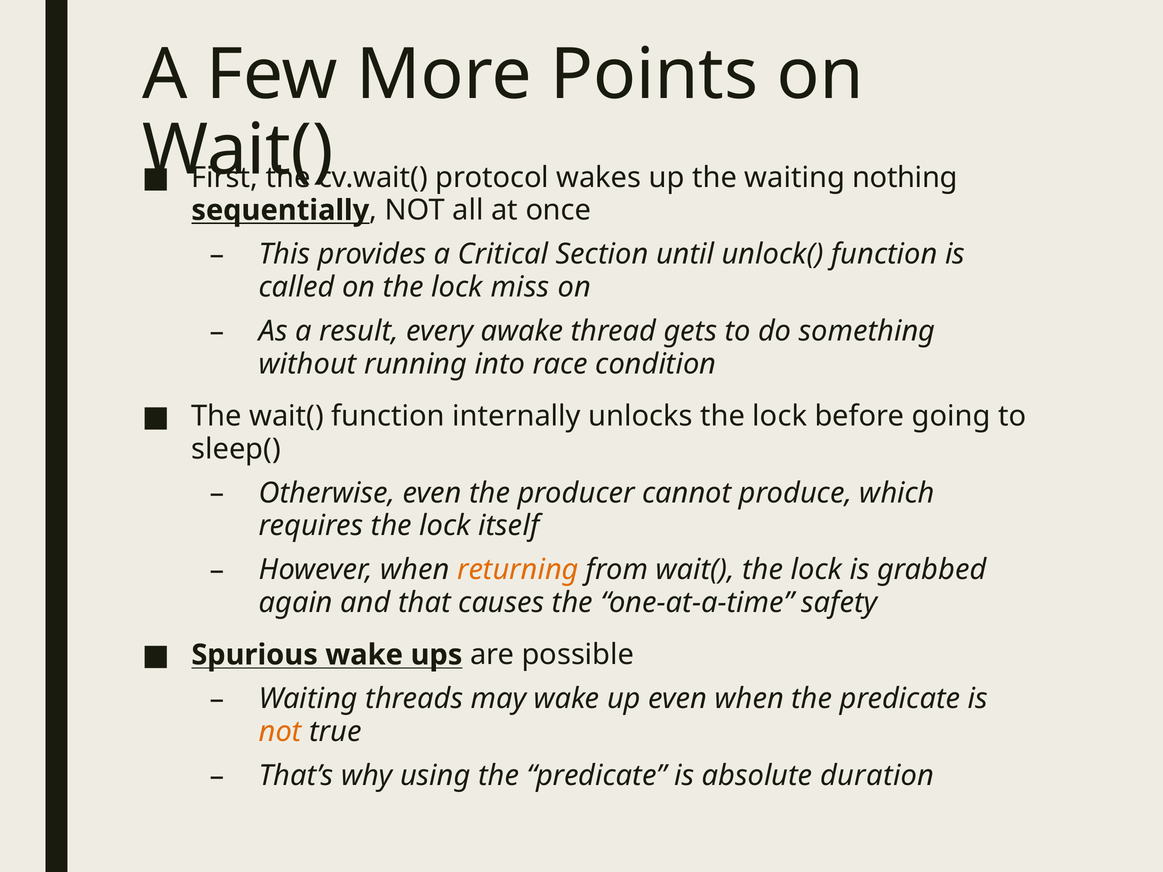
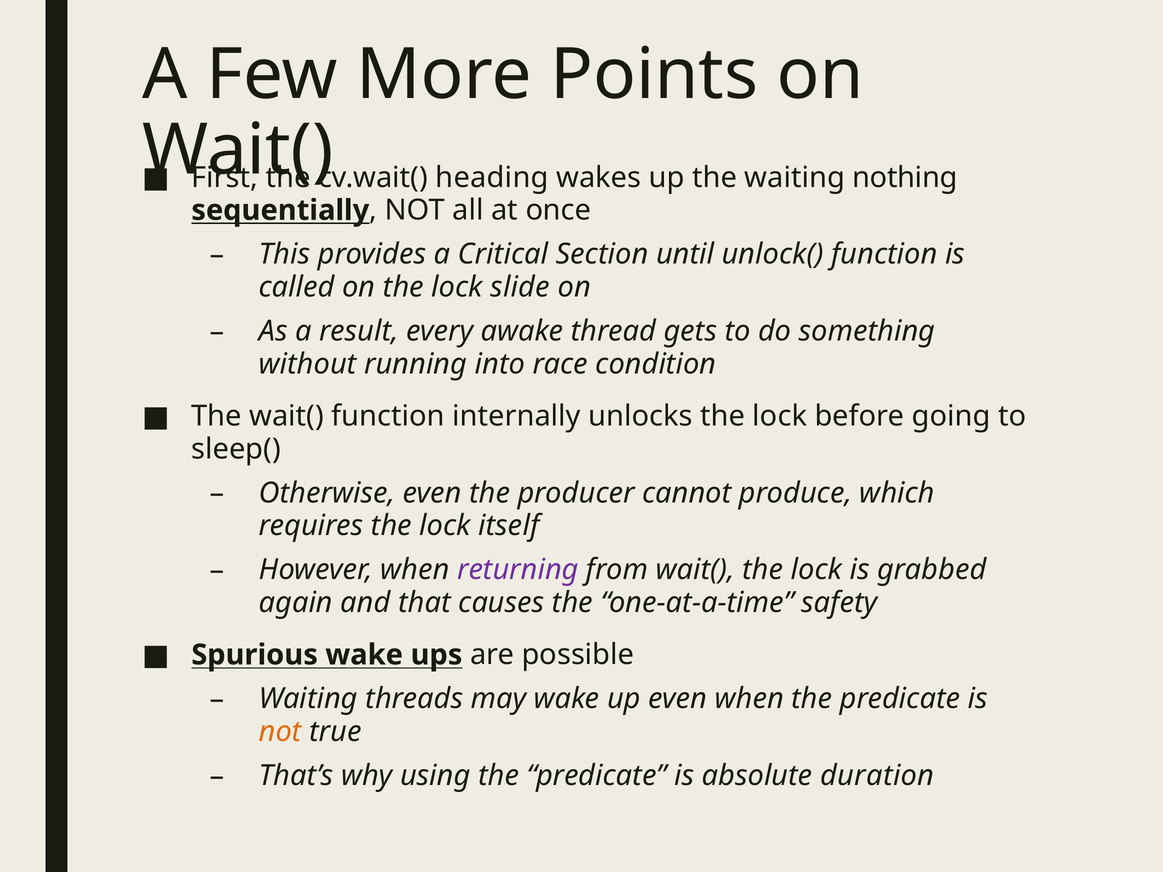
protocol: protocol -> heading (492, 178)
miss: miss -> slide (520, 287)
returning colour: orange -> purple (518, 570)
